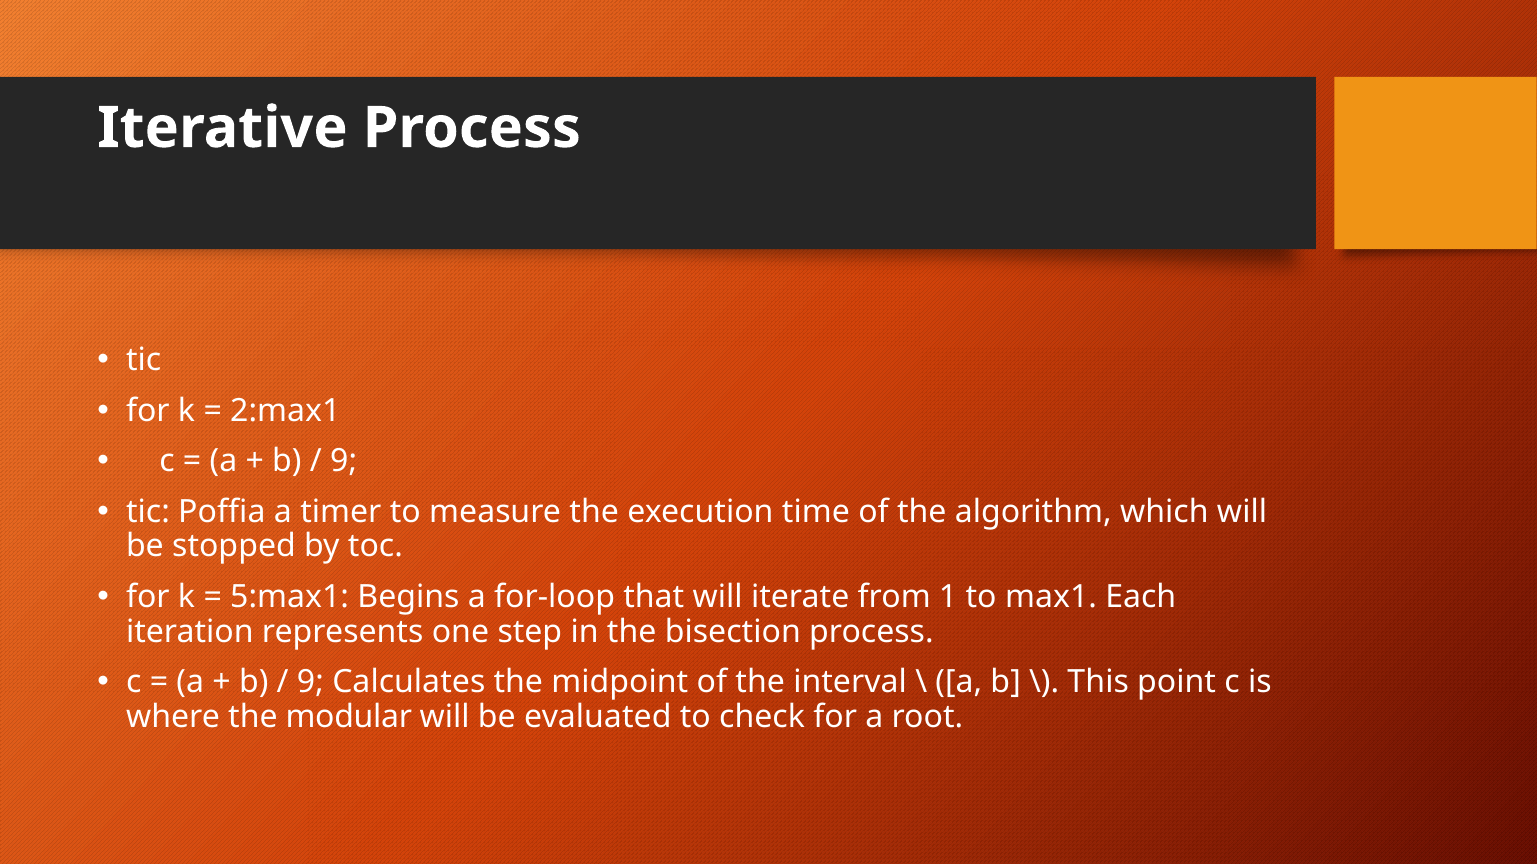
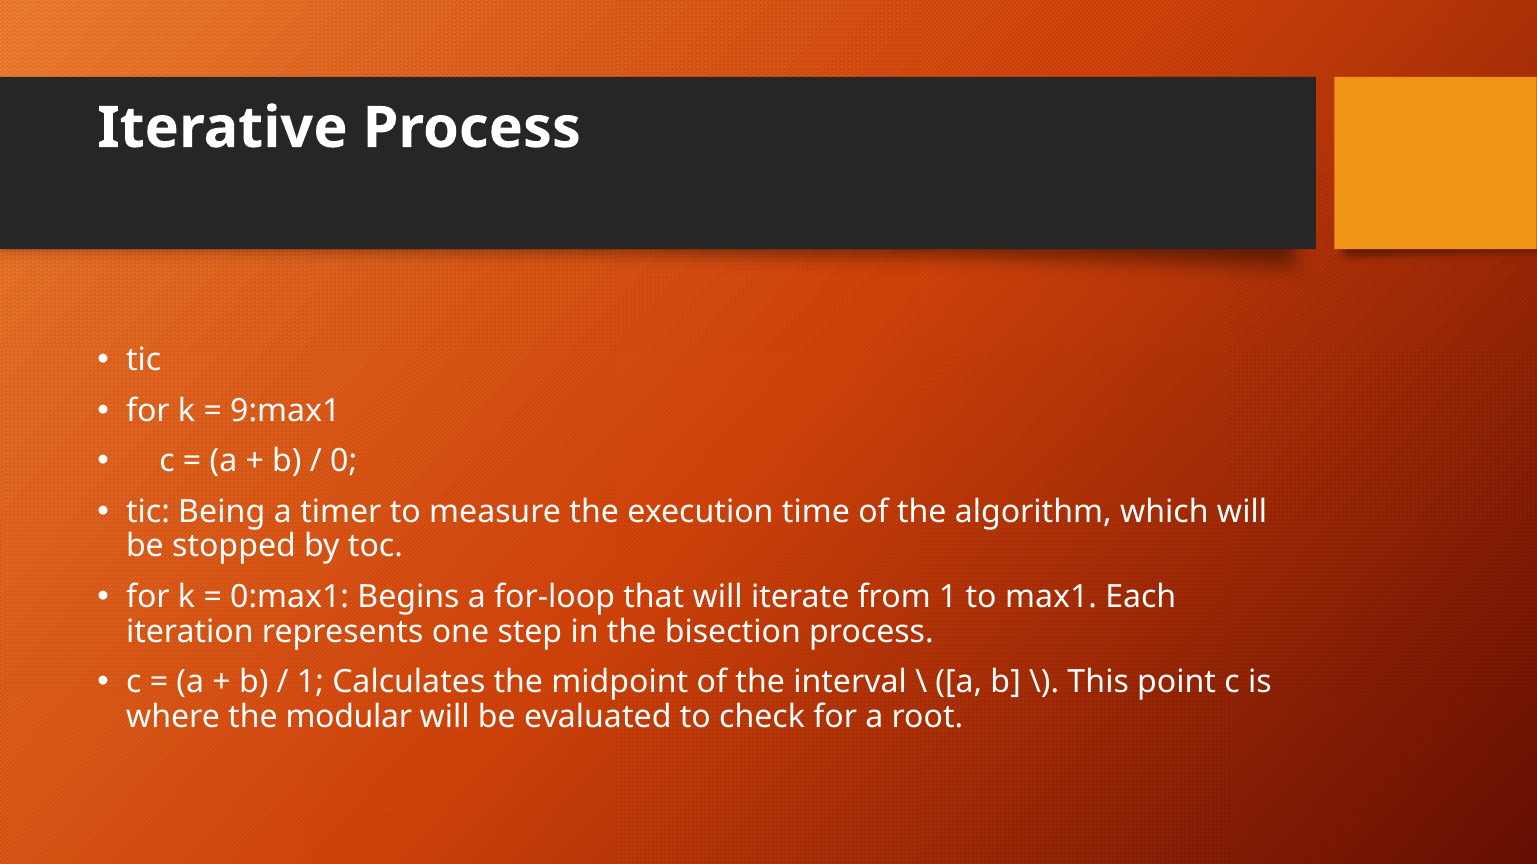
2:max1: 2:max1 -> 9:max1 (285, 411)
9: 9 -> 0 (344, 462)
Poffia: Poffia -> Being (222, 512)
5:max1: 5:max1 -> 0:max1 (290, 597)
9: 9 -> 1 (310, 683)
